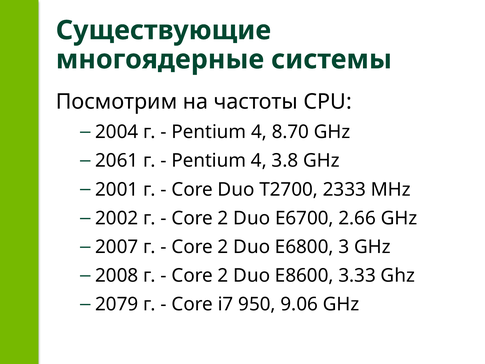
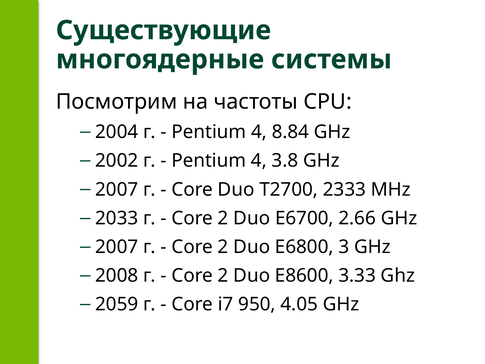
8.70: 8.70 -> 8.84 (290, 132)
2061: 2061 -> 2002 (117, 161)
2001: 2001 -> 2007 (117, 189)
2002: 2002 -> 2033 (117, 218)
2079: 2079 -> 2059 (117, 304)
9.06: 9.06 -> 4.05 (299, 304)
